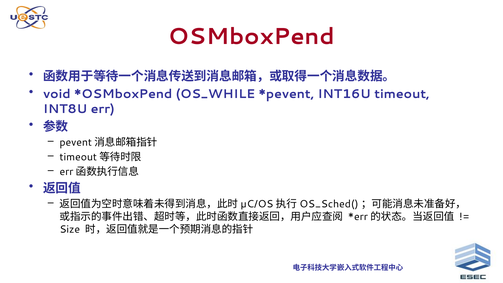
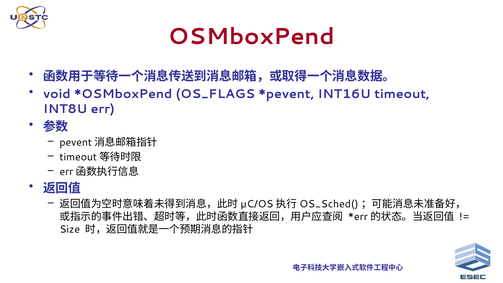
OS_WHILE: OS_WHILE -> OS_FLAGS (215, 94)
